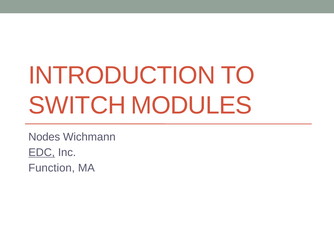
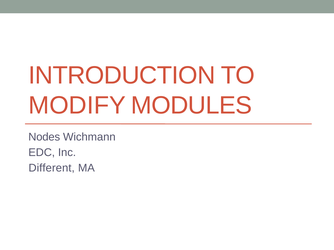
SWITCH: SWITCH -> MODIFY (77, 106)
EDC underline: present -> none (42, 153)
Function: Function -> Different (52, 168)
